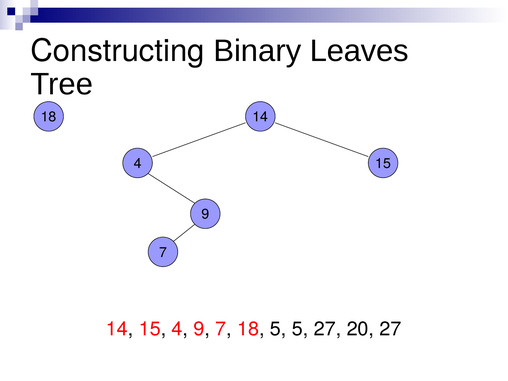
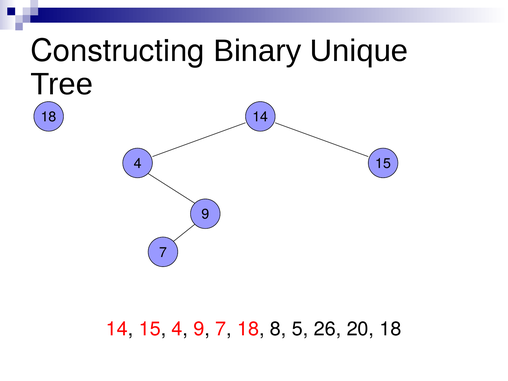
Leaves: Leaves -> Unique (359, 51)
18 5: 5 -> 8 (278, 329)
5 27: 27 -> 26 (327, 329)
20 27: 27 -> 18 (391, 329)
